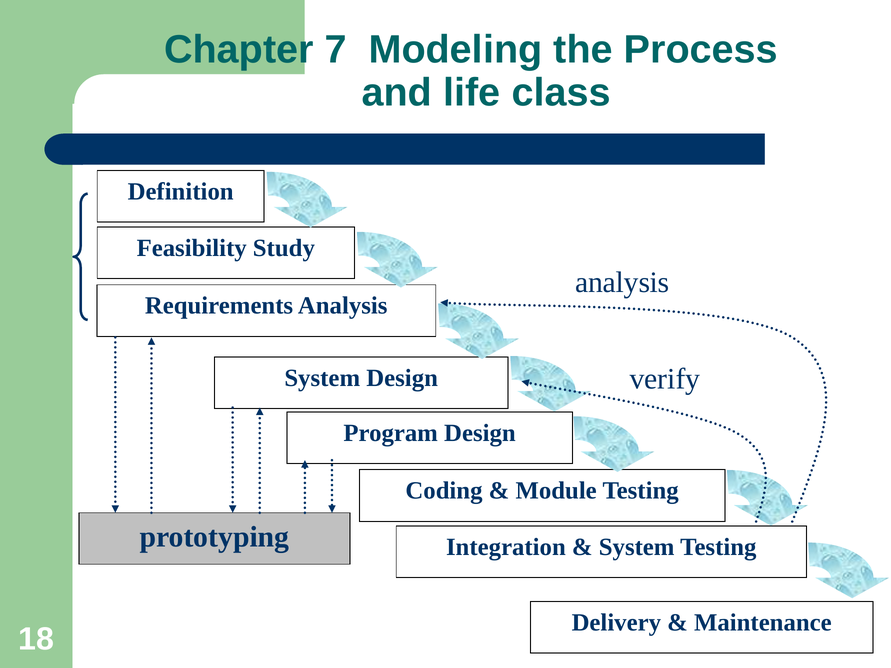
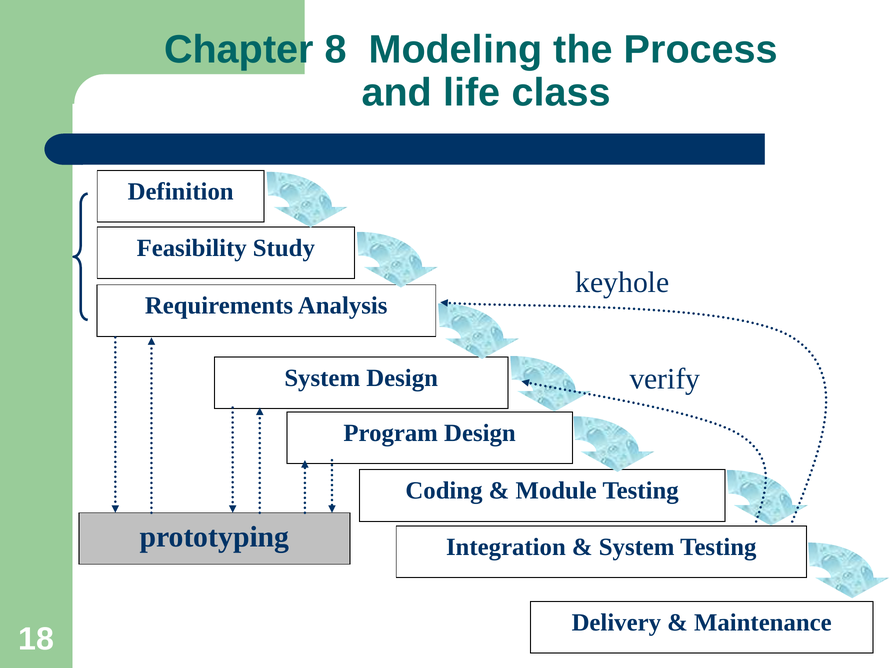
7: 7 -> 8 (336, 50)
analysis: analysis -> keyhole (622, 283)
